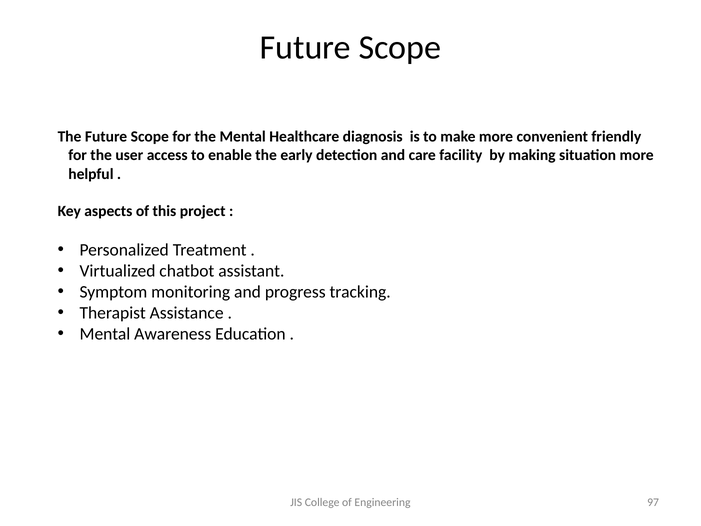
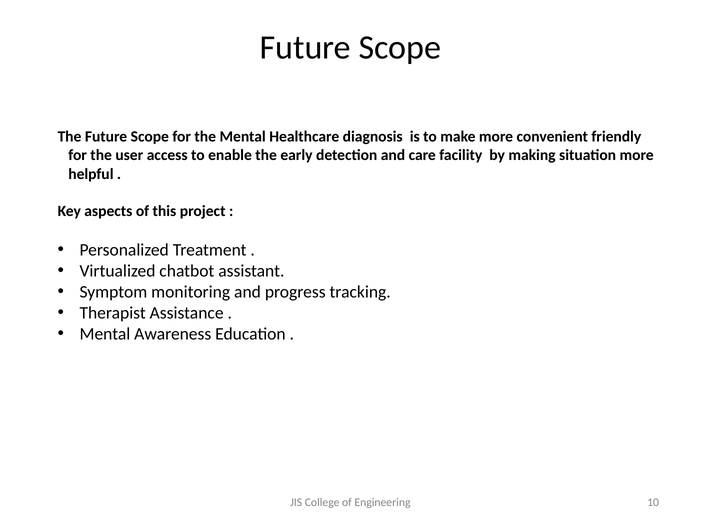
97: 97 -> 10 (653, 502)
